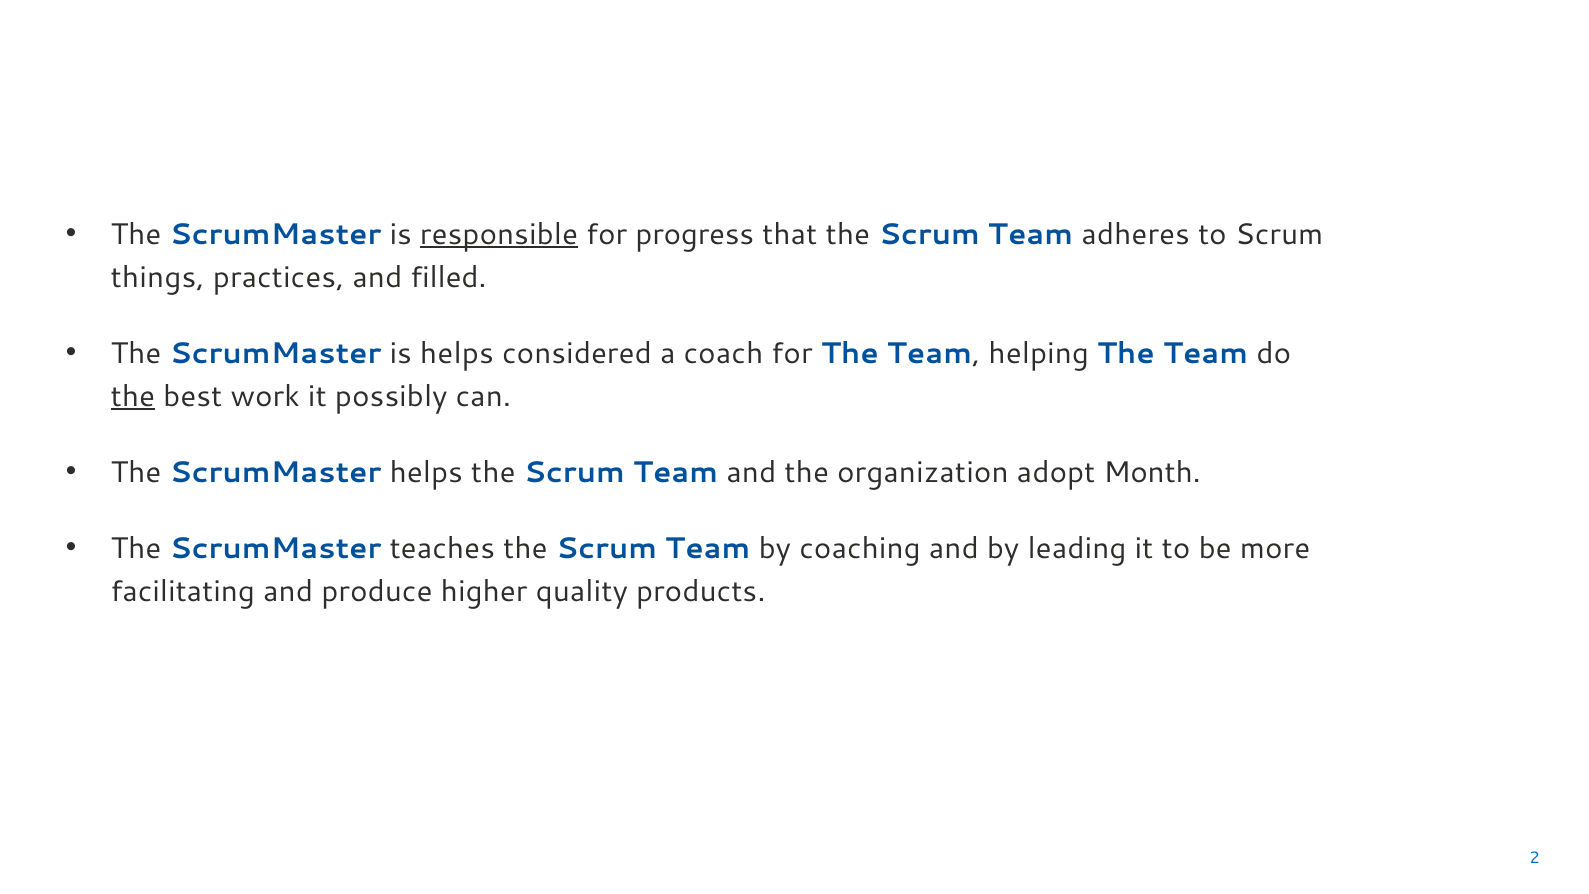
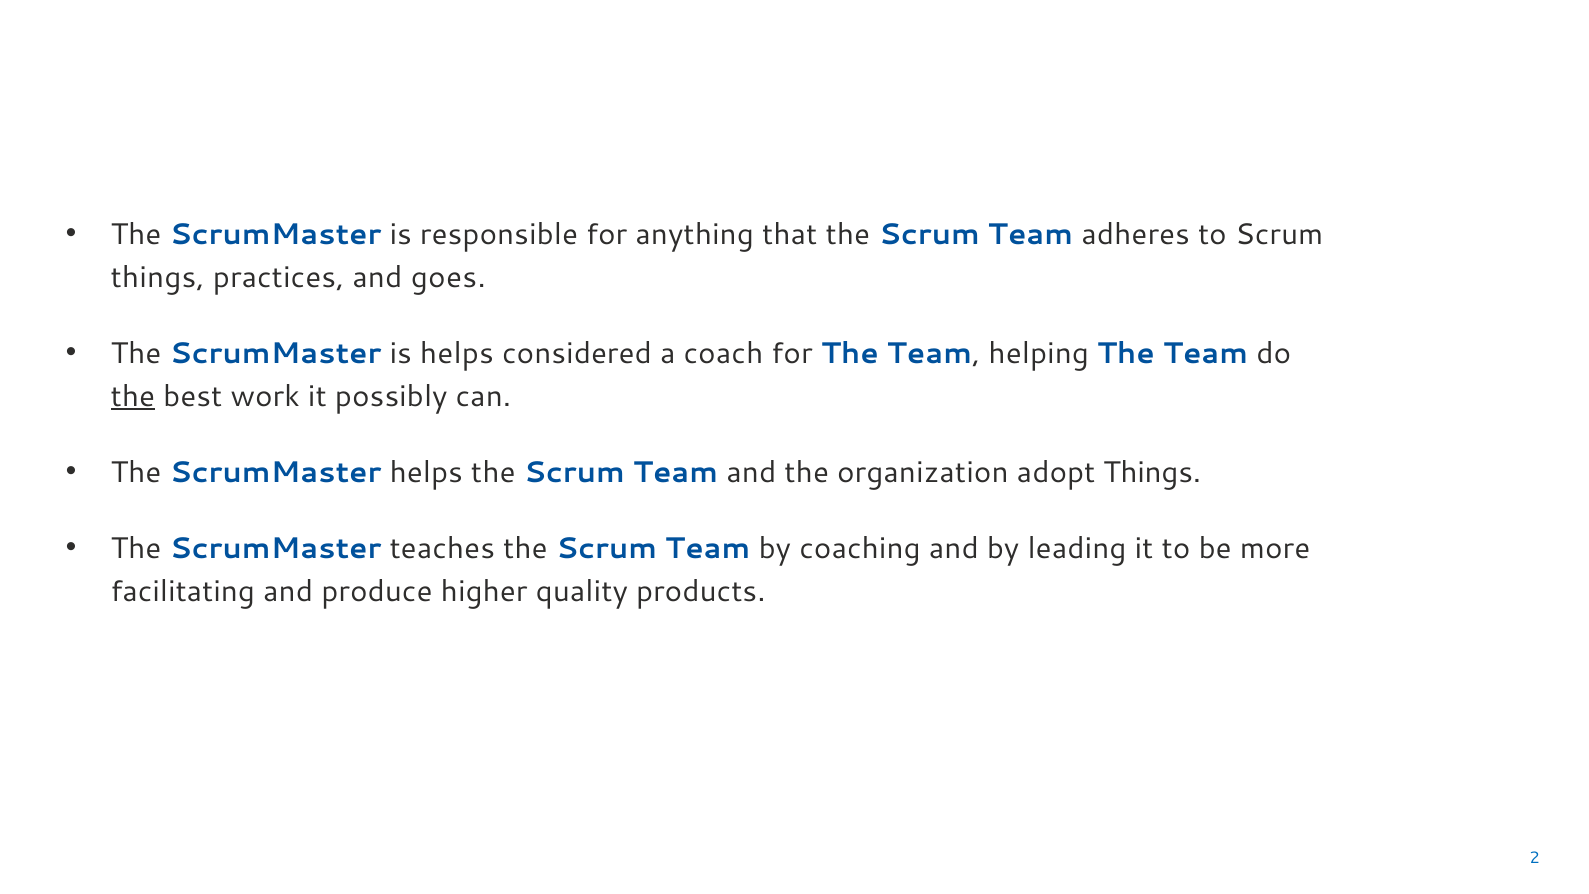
responsible underline: present -> none (499, 234)
progress: progress -> anything (695, 234)
filled: filled -> goes (448, 277)
adopt Month: Month -> Things (1152, 472)
